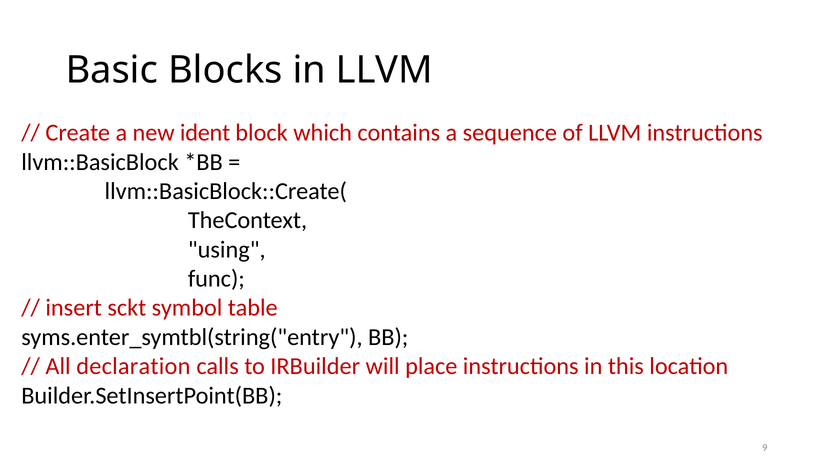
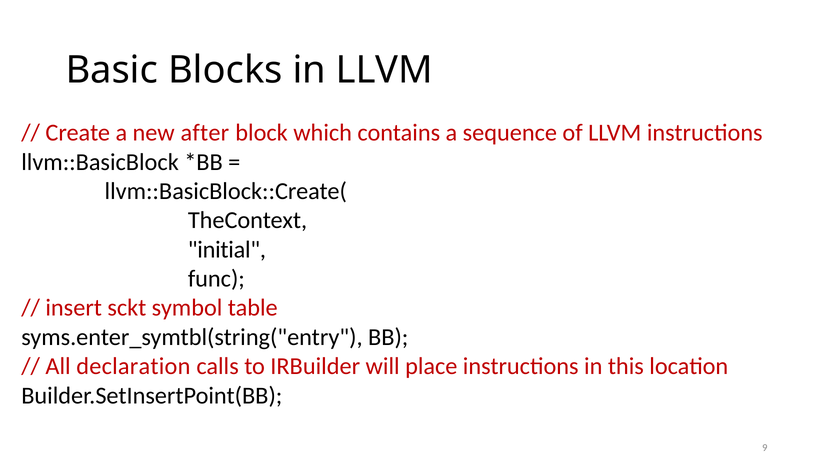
ident: ident -> after (205, 133)
using: using -> initial (227, 249)
